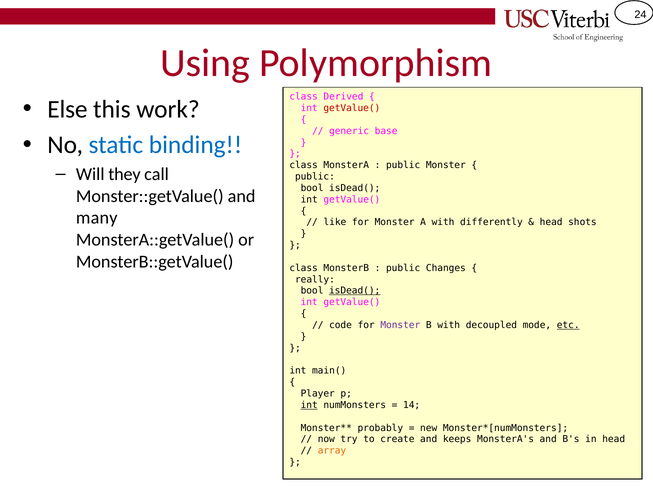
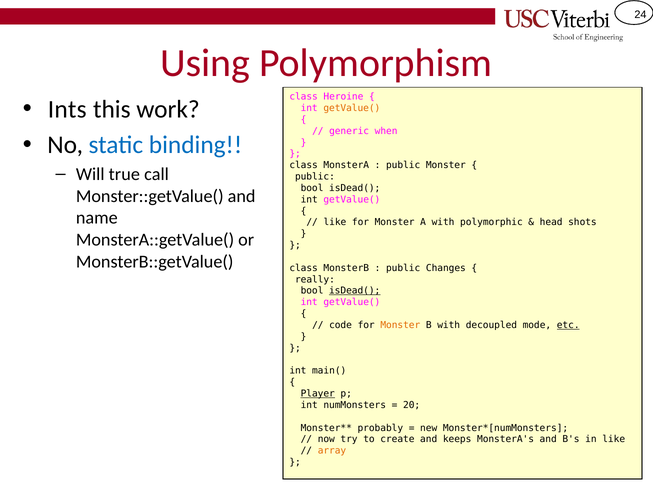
Derived: Derived -> Heroine (343, 97)
Else: Else -> Ints (67, 109)
getValue( colour: red -> orange (352, 108)
base: base -> when (386, 131)
they: they -> true (124, 174)
many: many -> name (97, 218)
differently: differently -> polymorphic (491, 222)
Monster colour: purple -> orange (400, 325)
Player underline: none -> present (318, 393)
int underline: present -> none (309, 405)
14: 14 -> 20 (412, 405)
in head: head -> like (614, 439)
